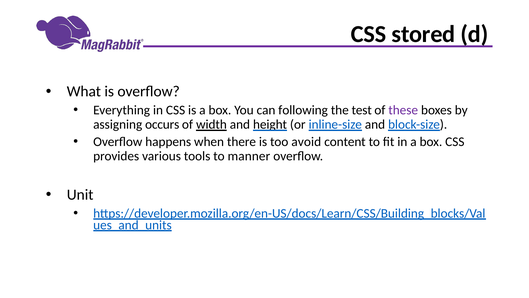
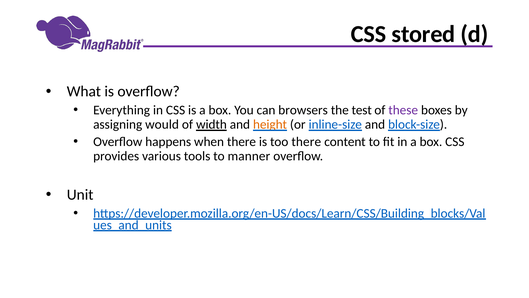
following: following -> browsers (303, 110)
occurs: occurs -> would (162, 124)
height colour: black -> orange (270, 124)
too avoid: avoid -> there (306, 142)
